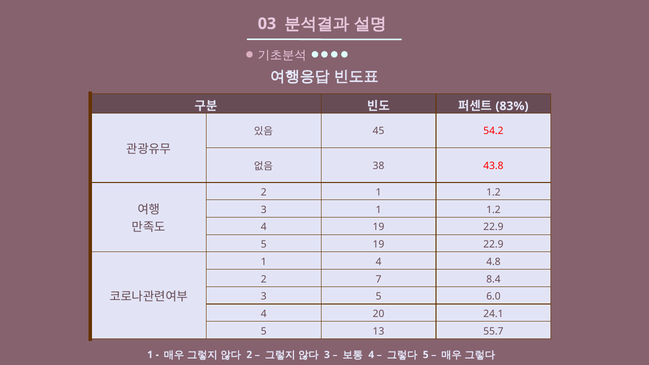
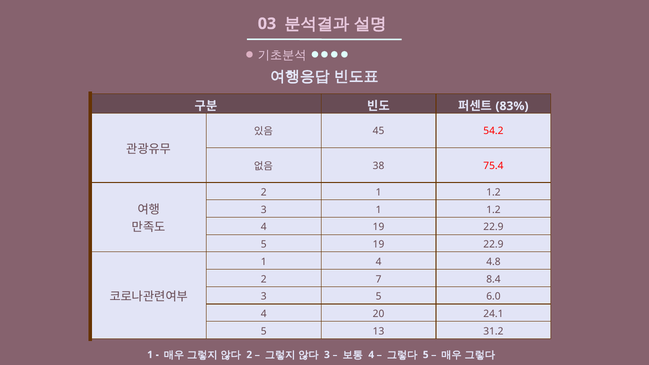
43.8: 43.8 -> 75.4 (493, 166)
55.7: 55.7 -> 31.2 (493, 331)
